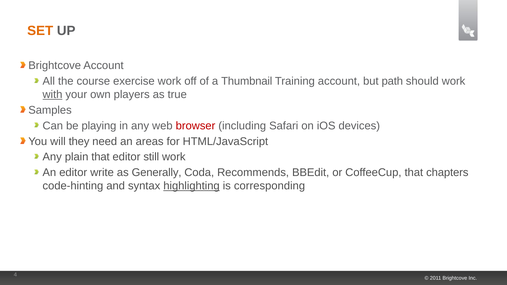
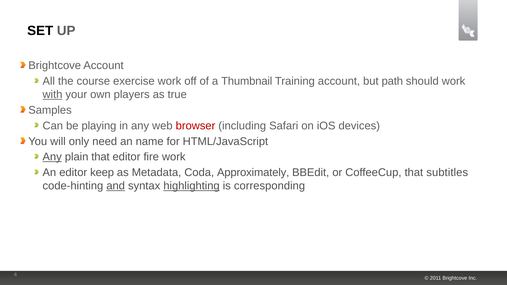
SET colour: orange -> black (40, 31)
they: they -> only (79, 141)
areas: areas -> name (150, 141)
Any underline: none -> present (52, 157)
still: still -> fire (151, 157)
write: write -> keep (102, 173)
Generally: Generally -> Metadata (157, 173)
Recommends: Recommends -> Approximately (253, 173)
chapters: chapters -> subtitles (447, 173)
and underline: none -> present (116, 186)
